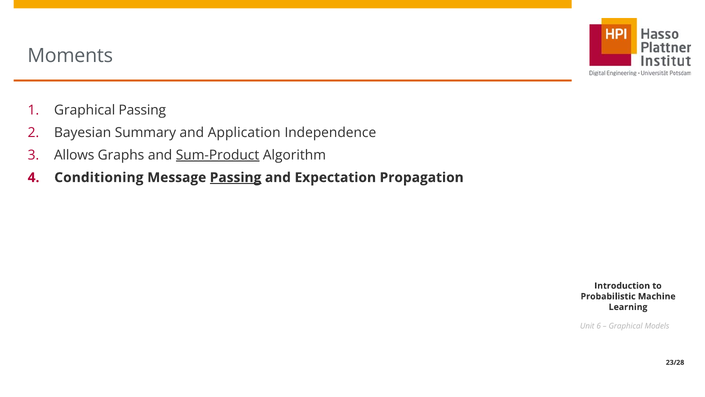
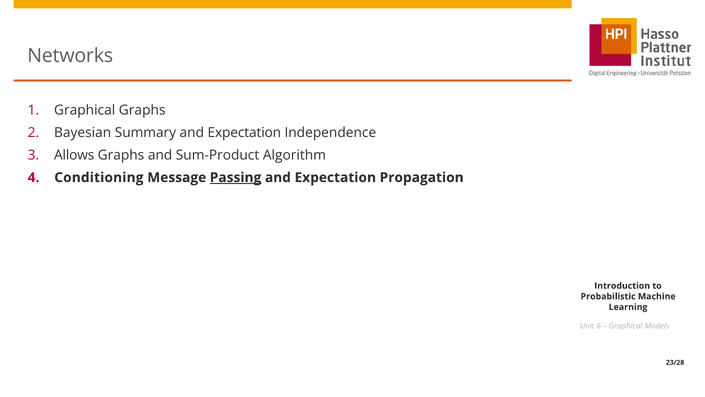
Moments: Moments -> Networks (70, 56)
Graphical Passing: Passing -> Graphs (142, 110)
Application: Application -> Expectation (244, 133)
Sum-Product underline: present -> none (218, 155)
